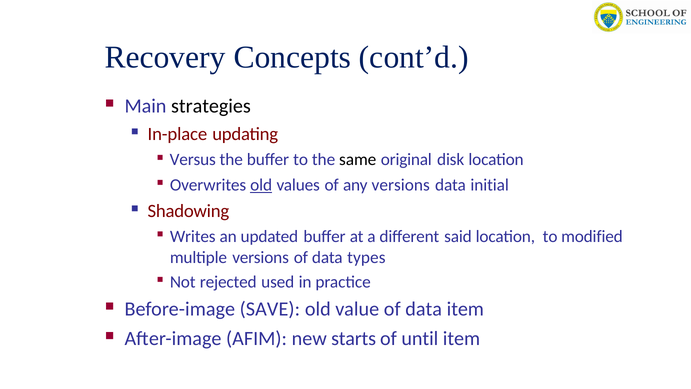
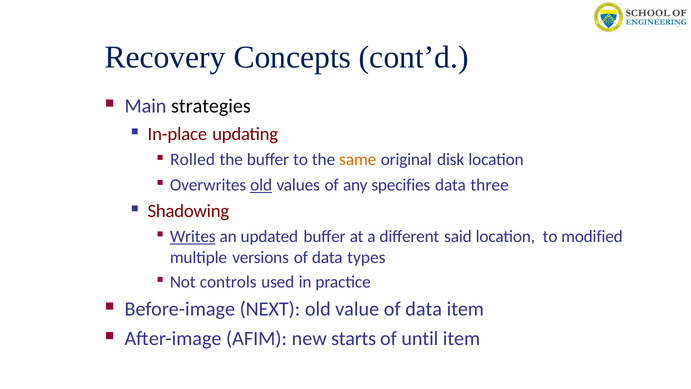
Versus: Versus -> Rolled (193, 160)
same colour: black -> orange (358, 160)
any versions: versions -> specifies (401, 185)
initial: initial -> three (490, 185)
Writes underline: none -> present (193, 236)
rejected: rejected -> controls (228, 282)
SAVE: SAVE -> NEXT (270, 309)
